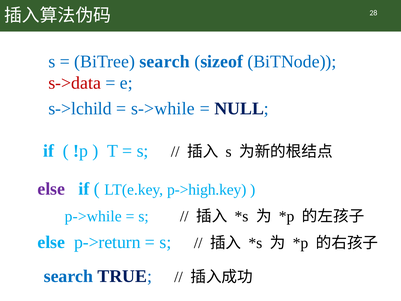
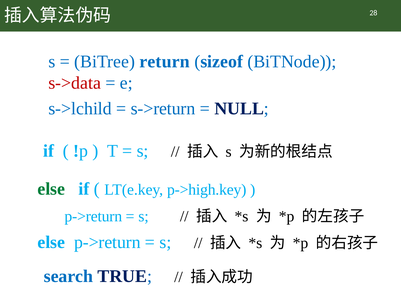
BiTree search: search -> return (165, 62)
s->while: s->while -> s->return (163, 109)
else colour: purple -> green (51, 189)
p->while: p->while -> p->return (93, 216)
